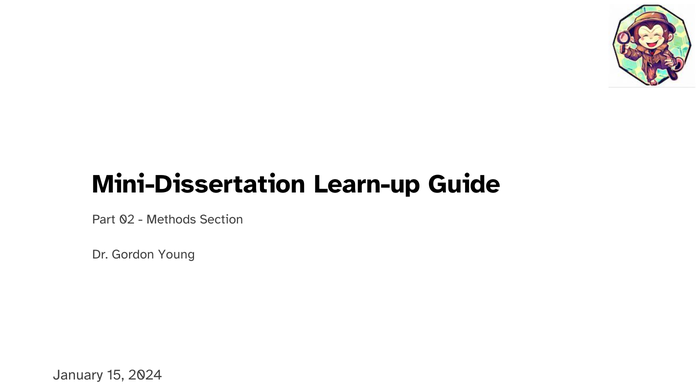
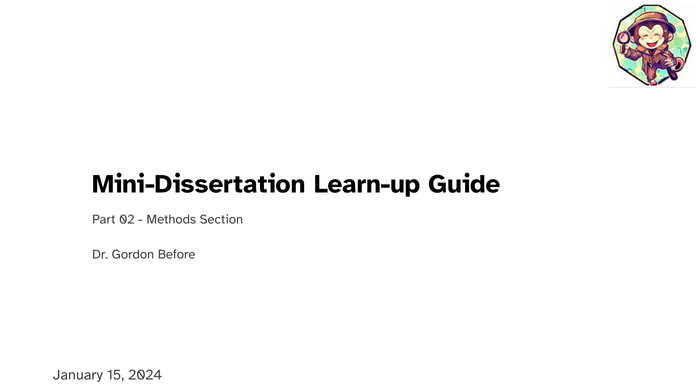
Young: Young -> Before (177, 254)
